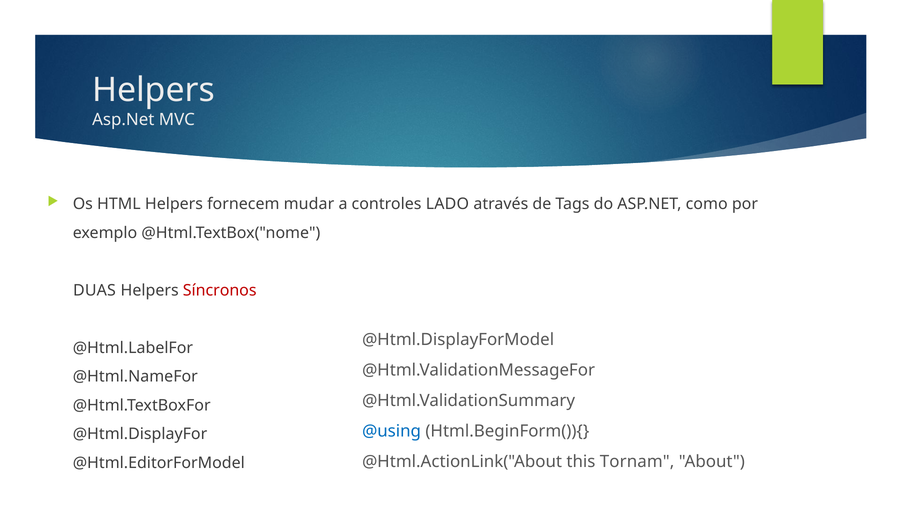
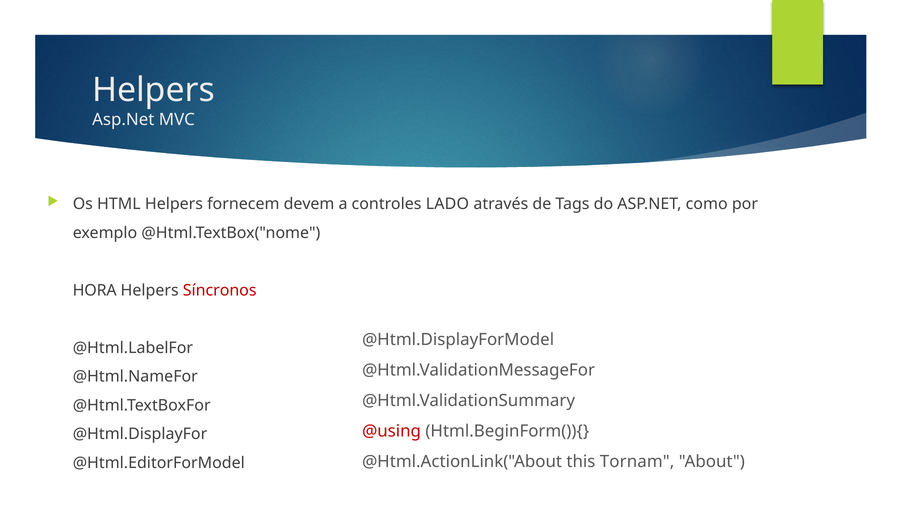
mudar: mudar -> devem (309, 204)
DUAS: DUAS -> HORA (95, 291)
@using colour: blue -> red (392, 431)
